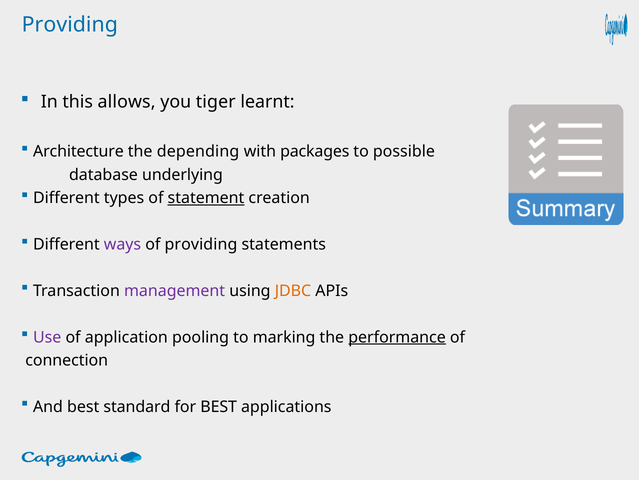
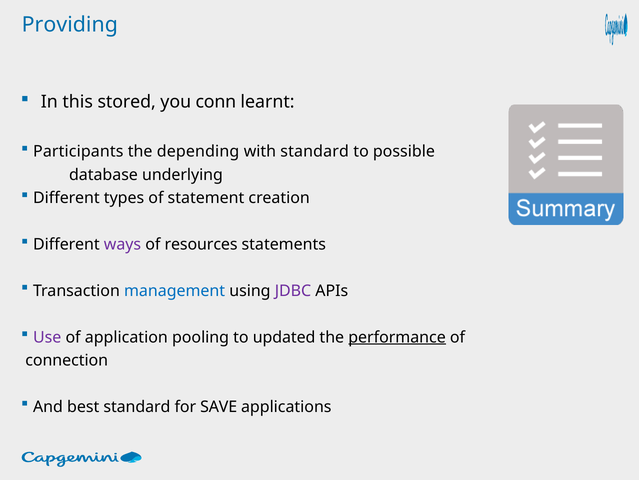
allows: allows -> stored (127, 102)
tiger: tiger -> conn (216, 102)
Architecture: Architecture -> Participants (78, 151)
with packages: packages -> standard (315, 151)
statement underline: present -> none (206, 198)
of providing: providing -> resources (201, 244)
management colour: purple -> blue (175, 290)
JDBC colour: orange -> purple (293, 290)
marking: marking -> updated (284, 337)
for BEST: BEST -> SAVE (219, 406)
